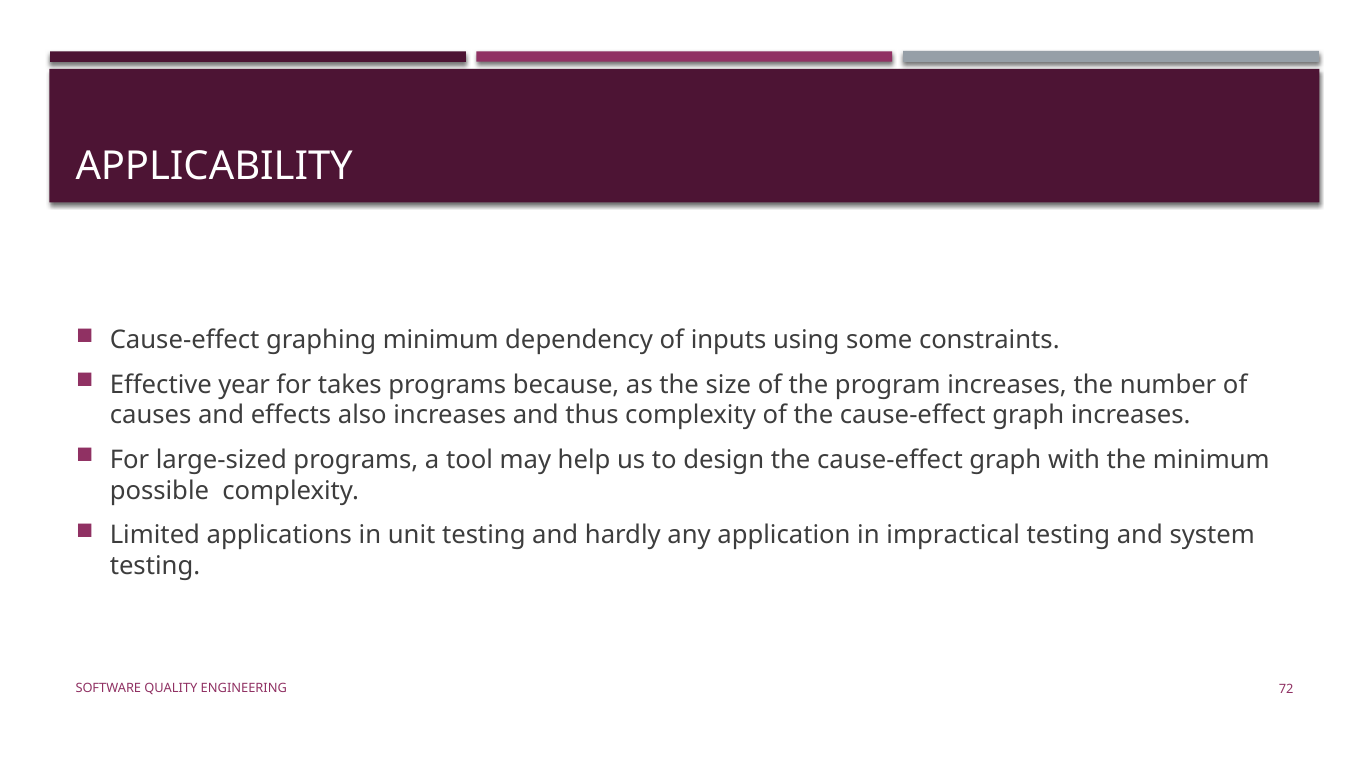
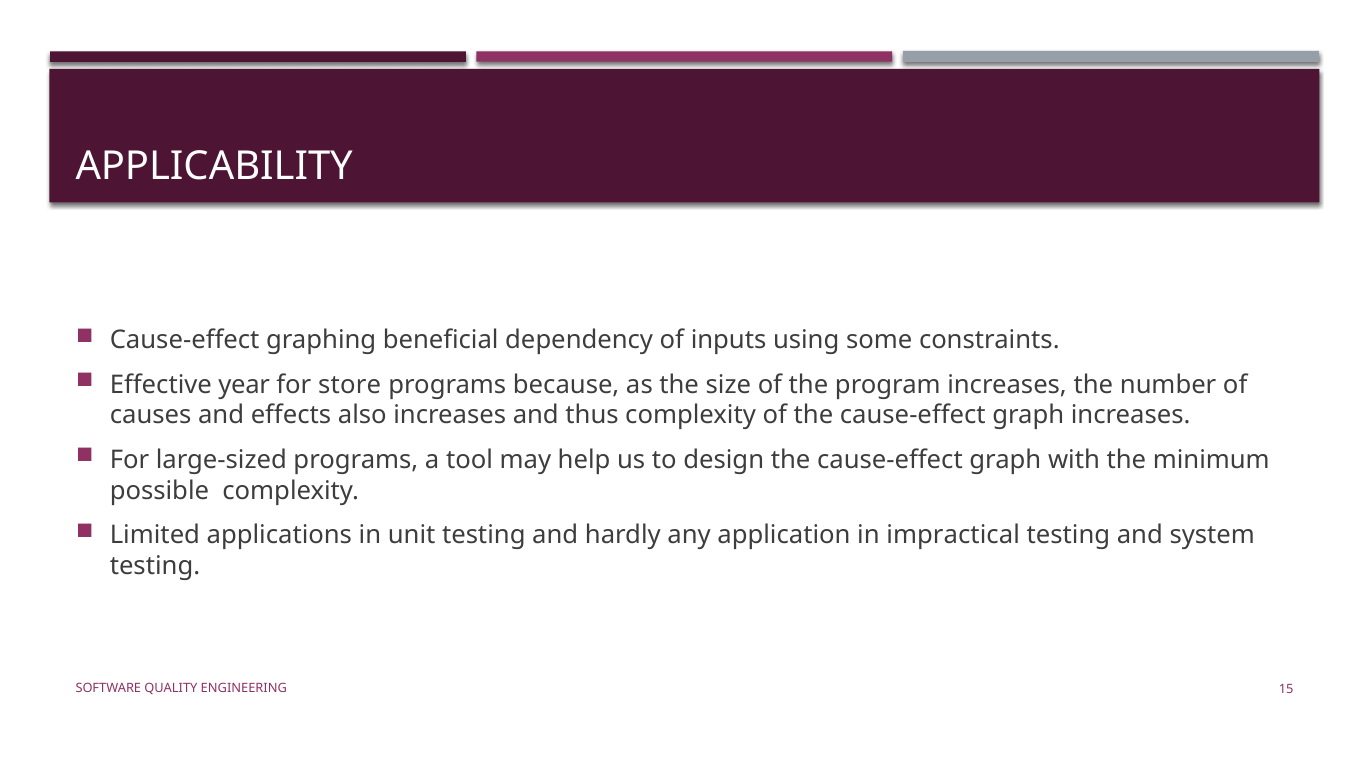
graphing minimum: minimum -> beneficial (441, 340)
takes: takes -> store (350, 385)
72: 72 -> 15 (1286, 689)
